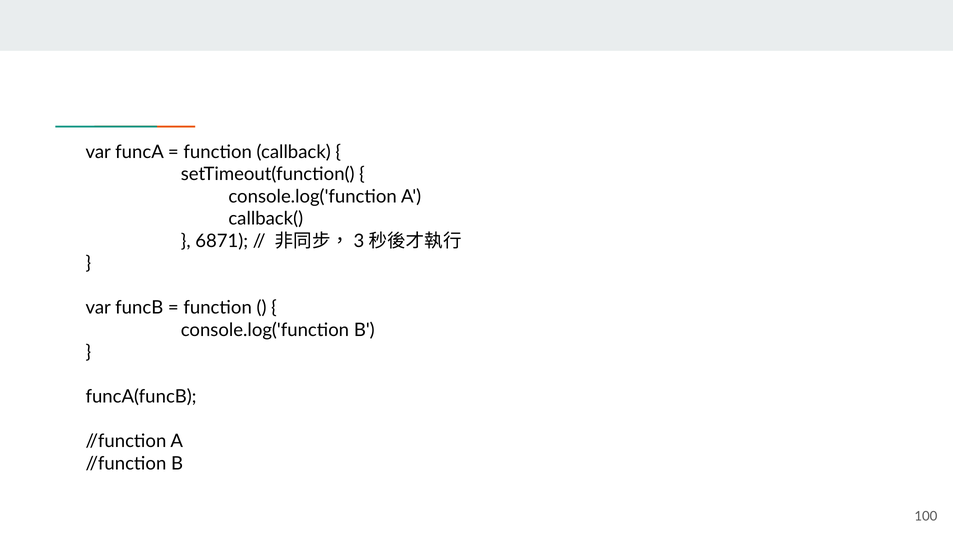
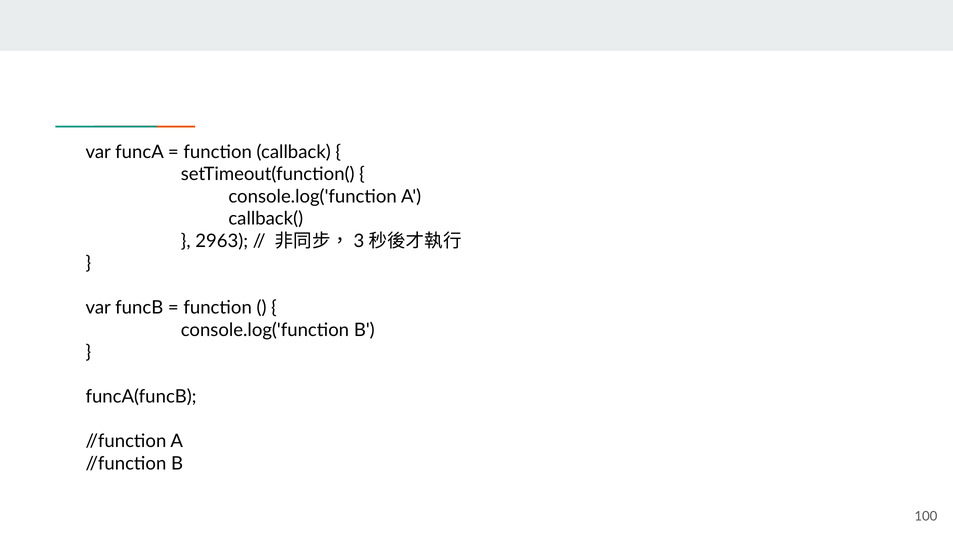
6871: 6871 -> 2963 (222, 241)
